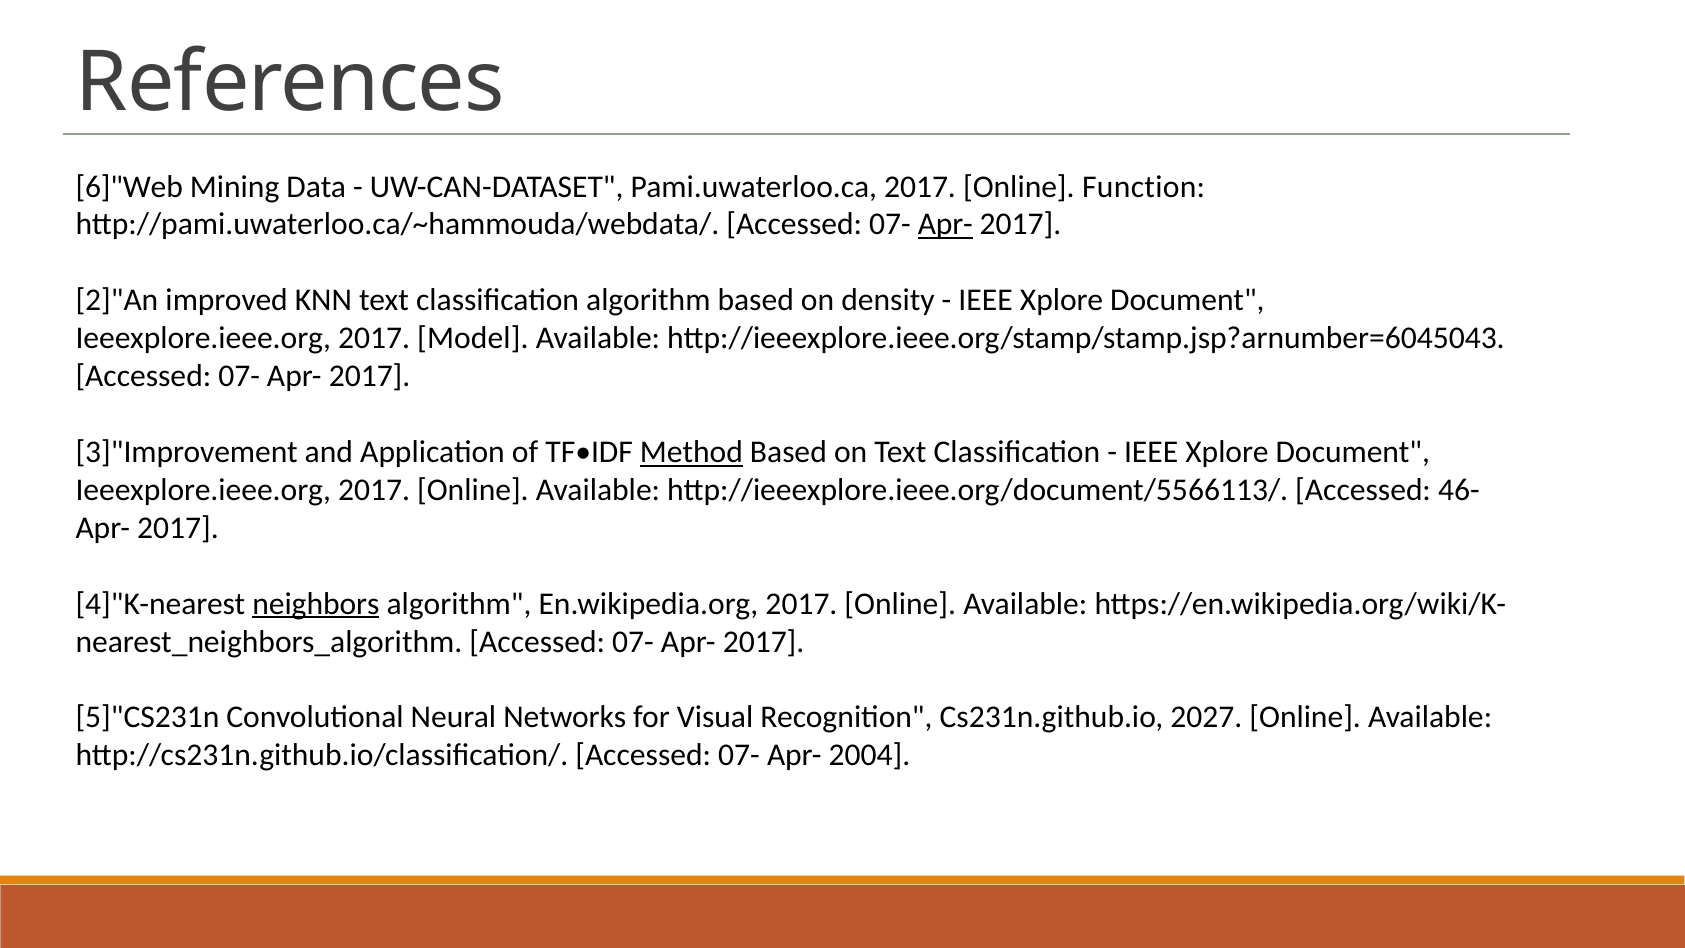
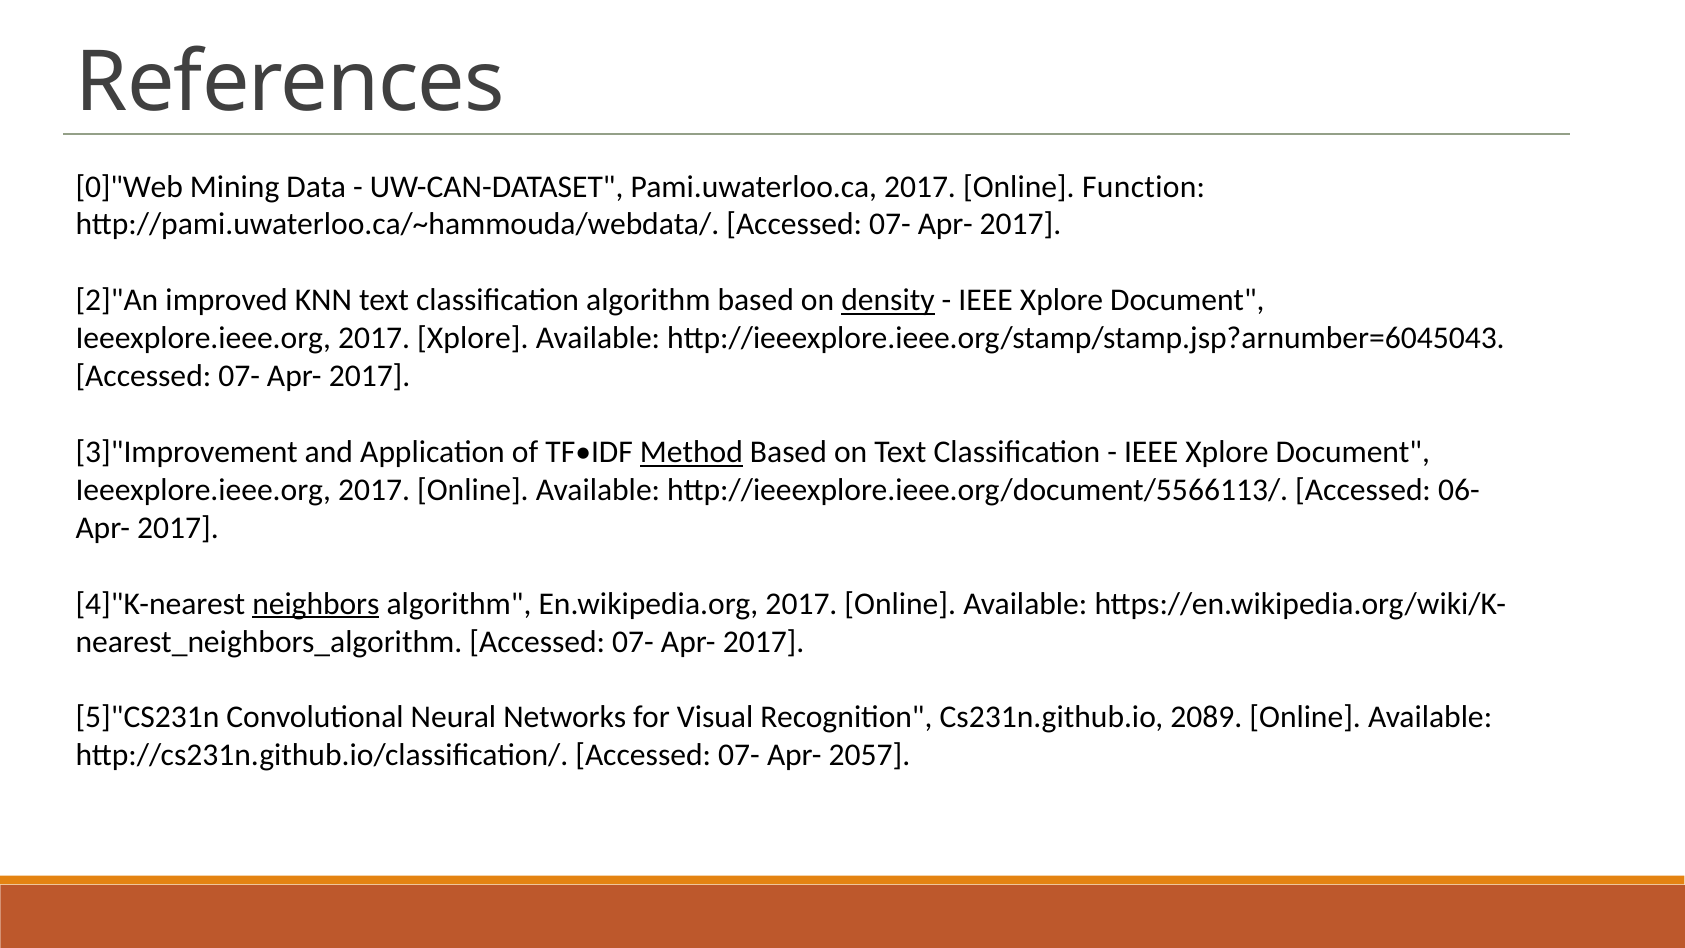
6]"Web: 6]"Web -> 0]"Web (129, 187)
Apr- underline: present -> none (945, 224)
density underline: none -> present (888, 300)
2017 Model: Model -> Xplore (473, 338)
46-: 46- -> 06- (1459, 490)
2027: 2027 -> 2089 (1206, 717)
2004: 2004 -> 2057 (869, 755)
